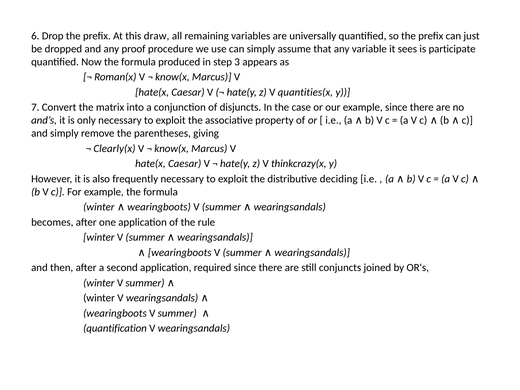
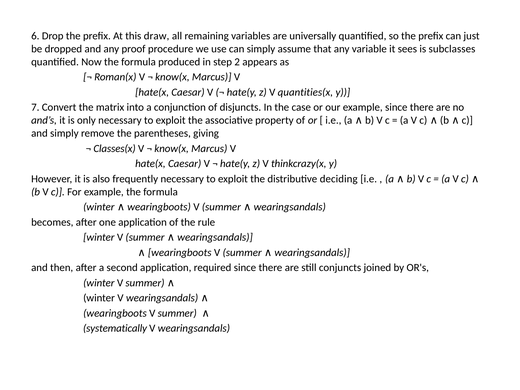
participate: participate -> subclasses (452, 49)
3: 3 -> 2 (237, 62)
Clearly(x: Clearly(x -> Classes(x (115, 149)
quantification: quantification -> systematically (115, 328)
